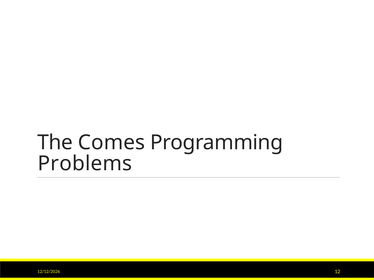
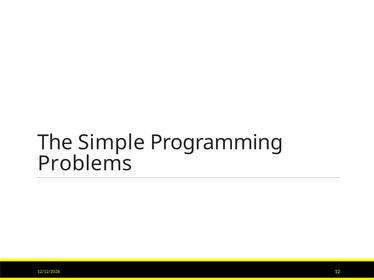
Comes: Comes -> Simple (111, 143)
